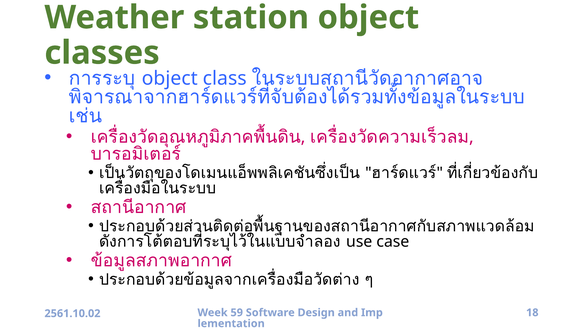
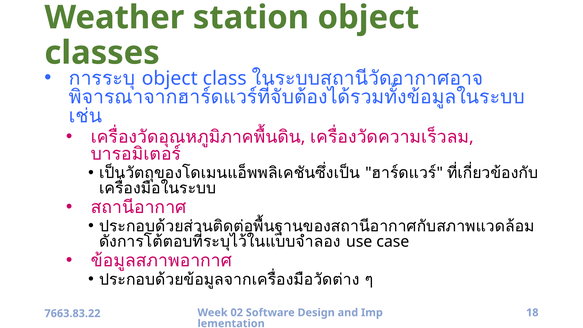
59: 59 -> 02 (237, 313)
2561.10.02: 2561.10.02 -> 7663.83.22 (72, 313)
